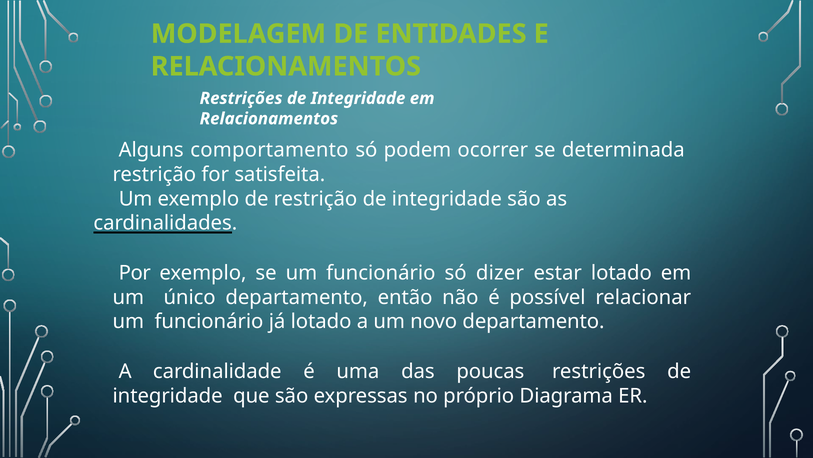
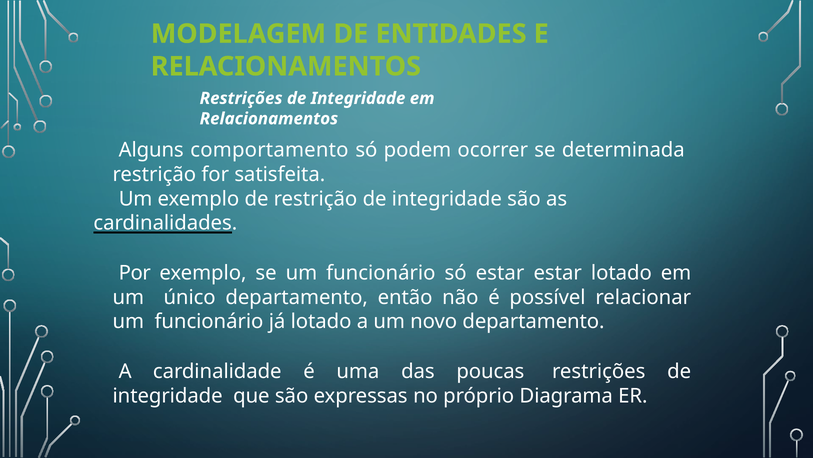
só dizer: dizer -> estar (500, 273)
